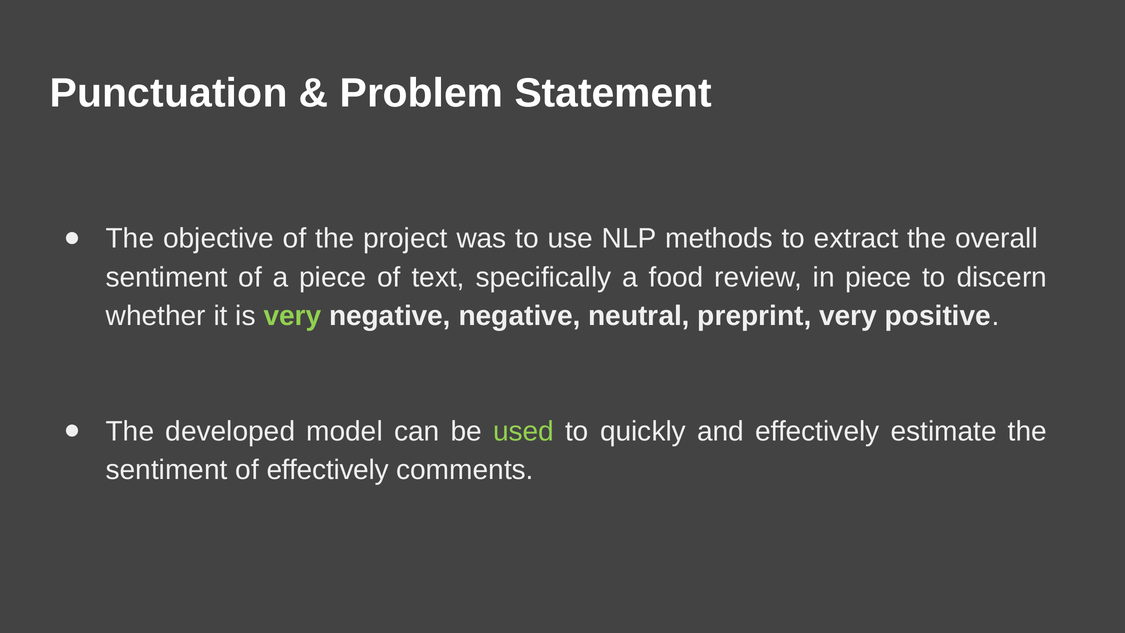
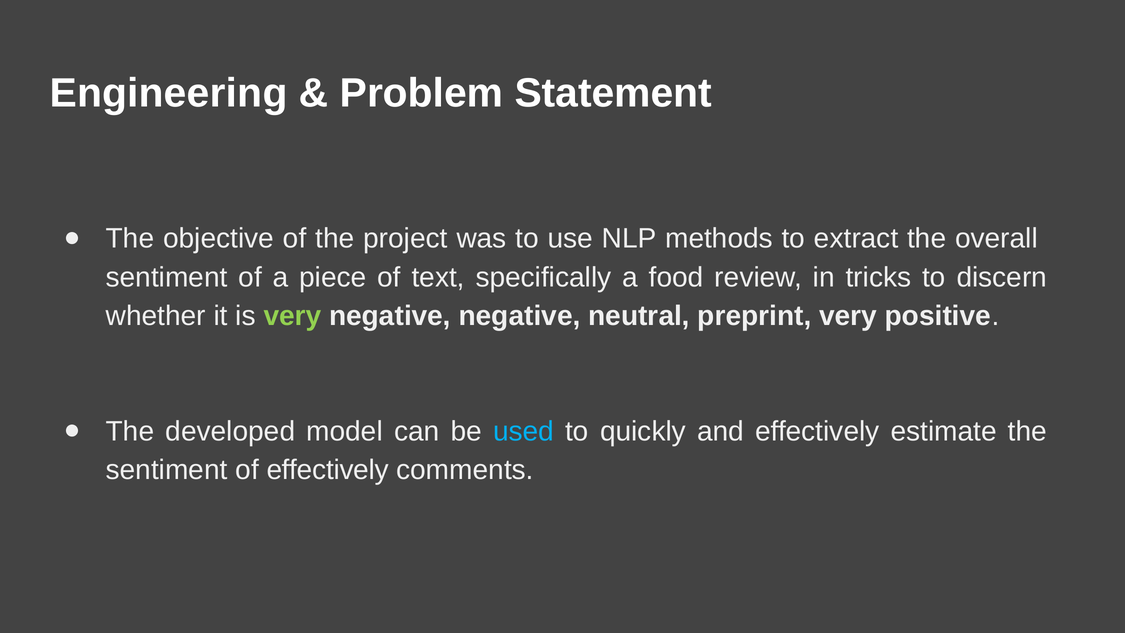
Punctuation: Punctuation -> Engineering (169, 93)
in piece: piece -> tricks (878, 277)
used colour: light green -> light blue (524, 431)
